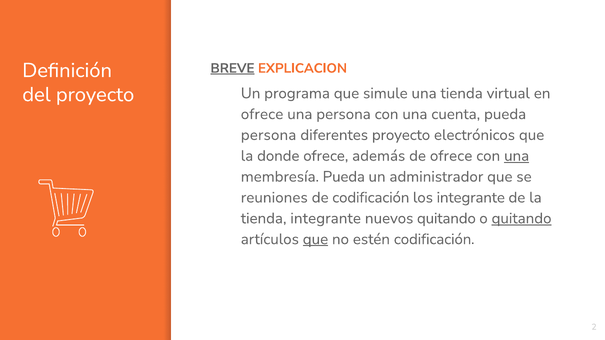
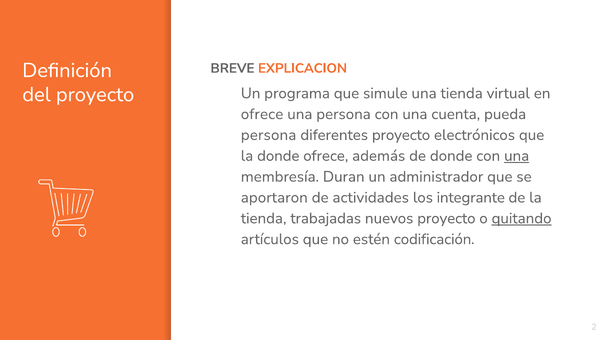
BREVE underline: present -> none (232, 68)
de ofrece: ofrece -> donde (451, 156)
membresía Pueda: Pueda -> Duran (344, 177)
reuniones: reuniones -> aportaron (274, 198)
de codificación: codificación -> actividades (371, 198)
tienda integrante: integrante -> trabajadas (326, 219)
nuevos quitando: quitando -> proyecto (446, 219)
que underline: present -> none (315, 239)
